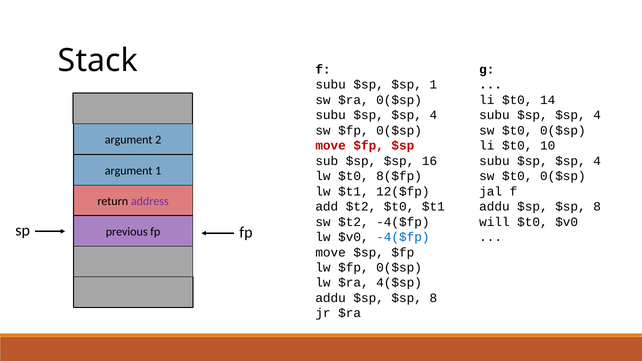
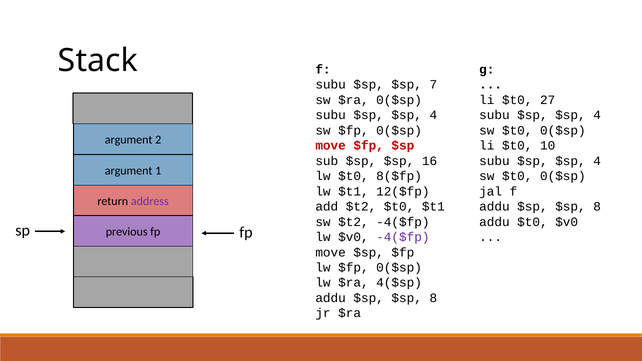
$sp 1: 1 -> 7 (433, 85)
14: 14 -> 27 (548, 100)
will: will -> addu (494, 222)
-4($fp colour: blue -> purple (403, 237)
